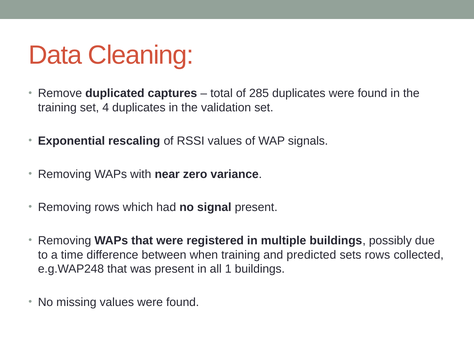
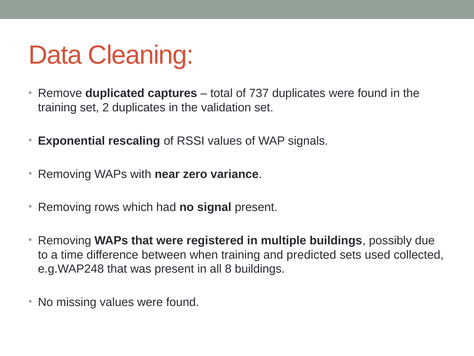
285: 285 -> 737 (259, 93)
4: 4 -> 2 (106, 107)
sets rows: rows -> used (378, 254)
1: 1 -> 8 (228, 269)
